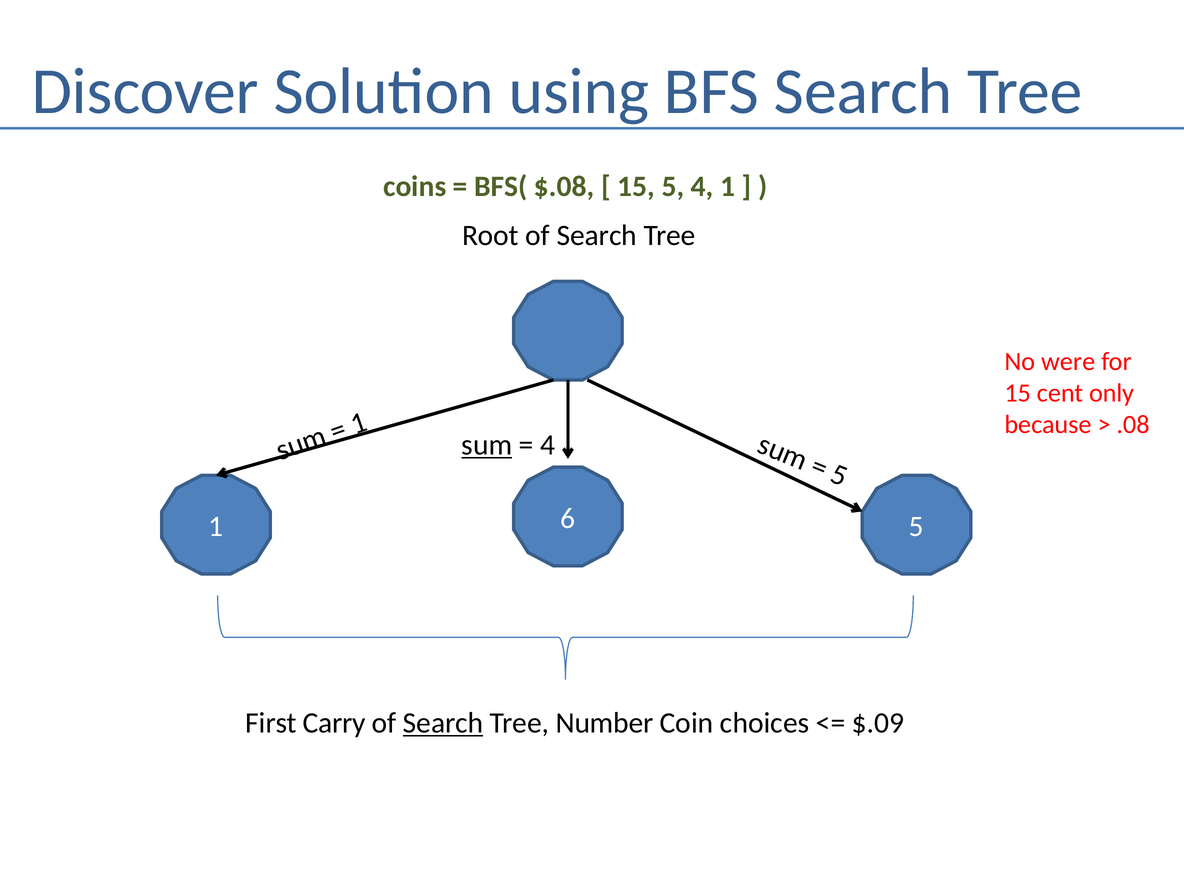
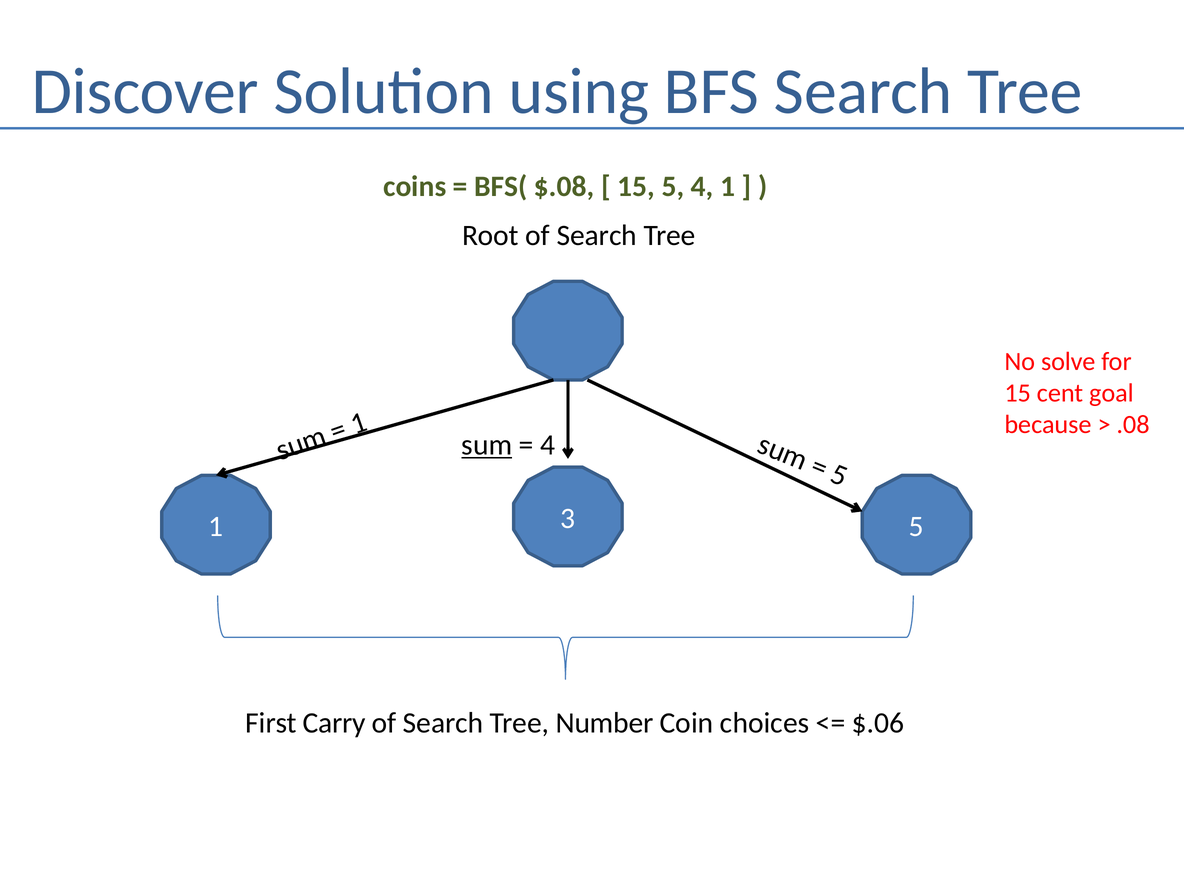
were: were -> solve (1068, 362)
only: only -> goal (1111, 393)
6: 6 -> 3 (568, 519)
Search underline: present -> none (443, 723)
$.09: $.09 -> $.06 (878, 723)
